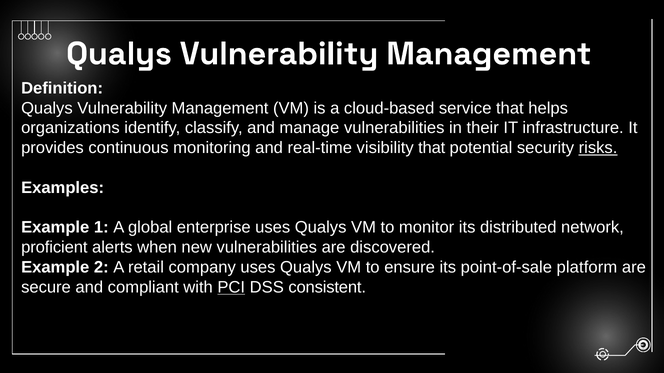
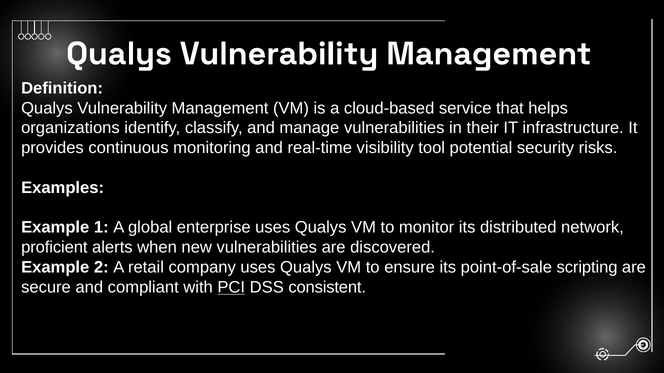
visibility that: that -> tool (432, 148)
risks underline: present -> none (598, 148)
platform: platform -> scripting (587, 268)
